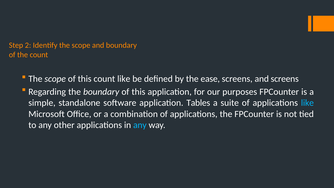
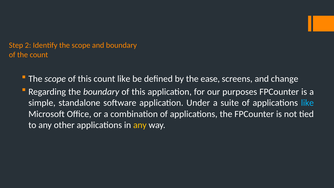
and screens: screens -> change (285, 79)
Tables: Tables -> Under (198, 103)
any colour: light blue -> yellow (140, 125)
